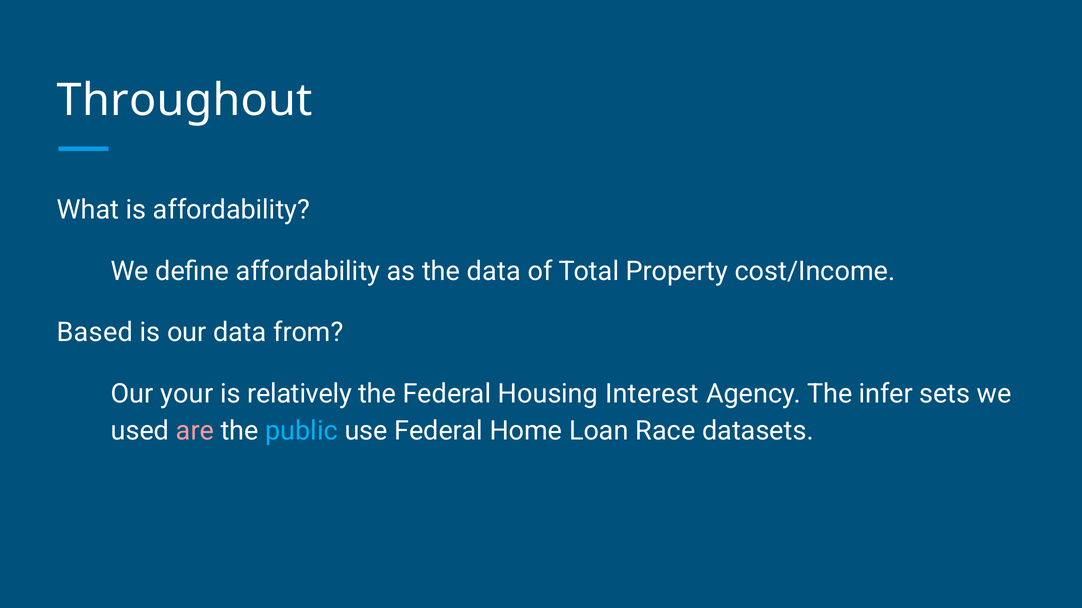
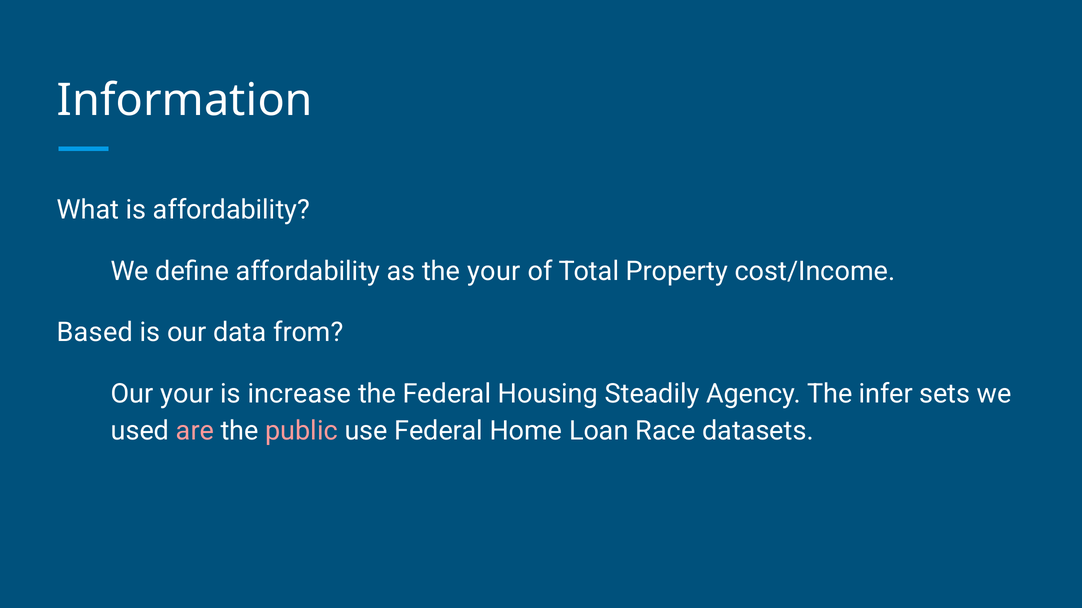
Throughout: Throughout -> Information (185, 101)
the data: data -> your (494, 271)
relatively: relatively -> increase (299, 394)
Interest: Interest -> Steadily (652, 394)
public colour: light blue -> pink (302, 431)
